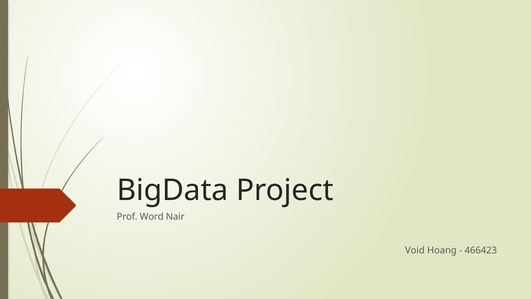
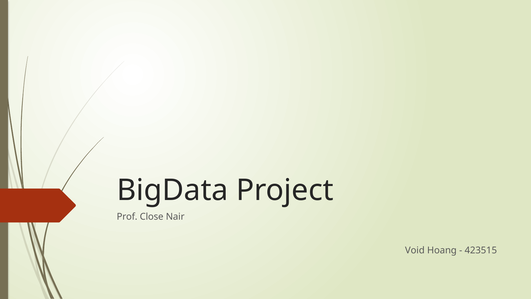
Word: Word -> Close (152, 216)
466423: 466423 -> 423515 (481, 250)
